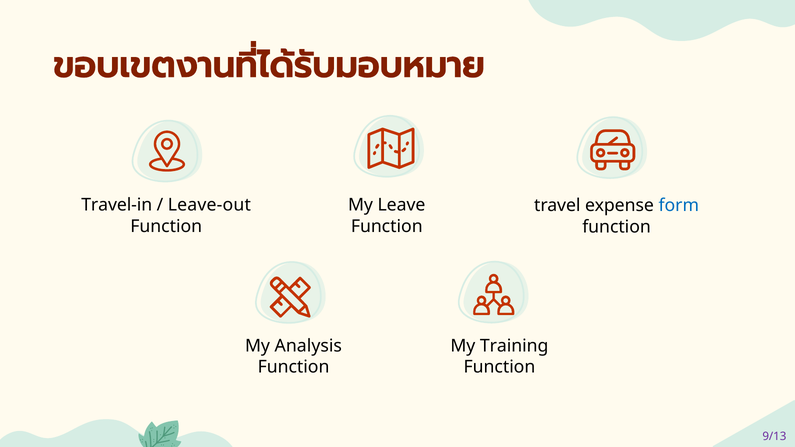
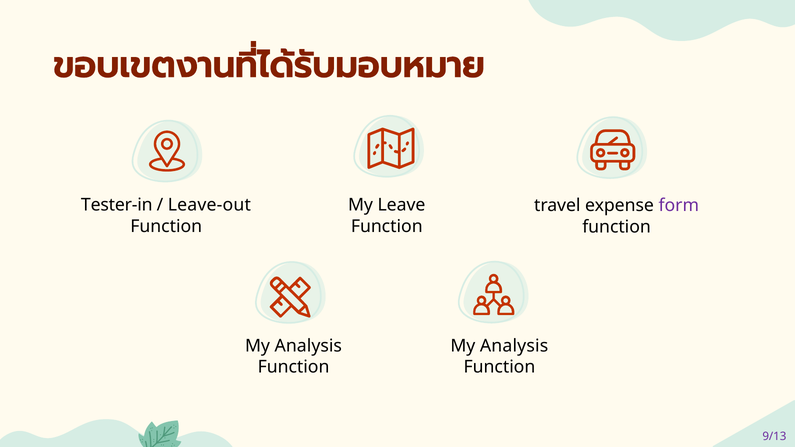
Travel-in: Travel-in -> Tester-in (117, 205)
form colour: blue -> purple (679, 206)
Training: Training -> Analysis (514, 346)
